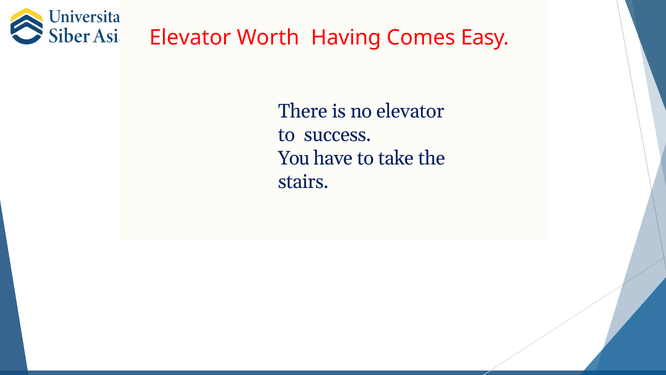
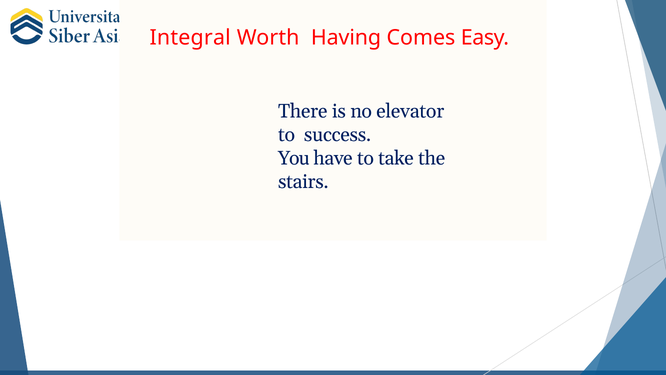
Elevator: Elevator -> Integral (190, 38)
